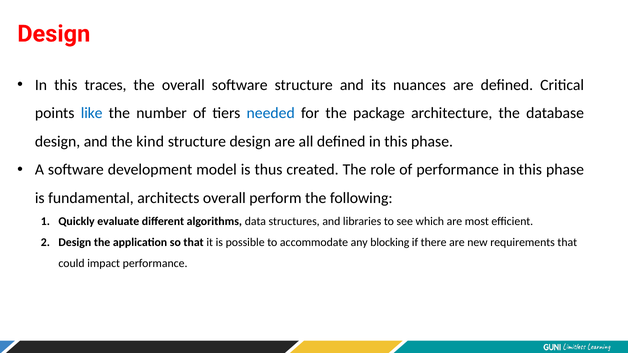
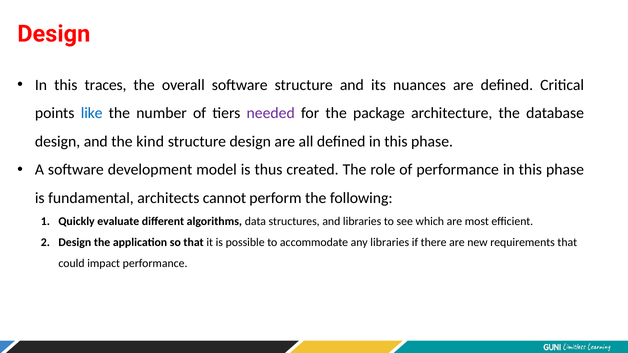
needed colour: blue -> purple (271, 113)
architects overall: overall -> cannot (224, 198)
any blocking: blocking -> libraries (390, 243)
